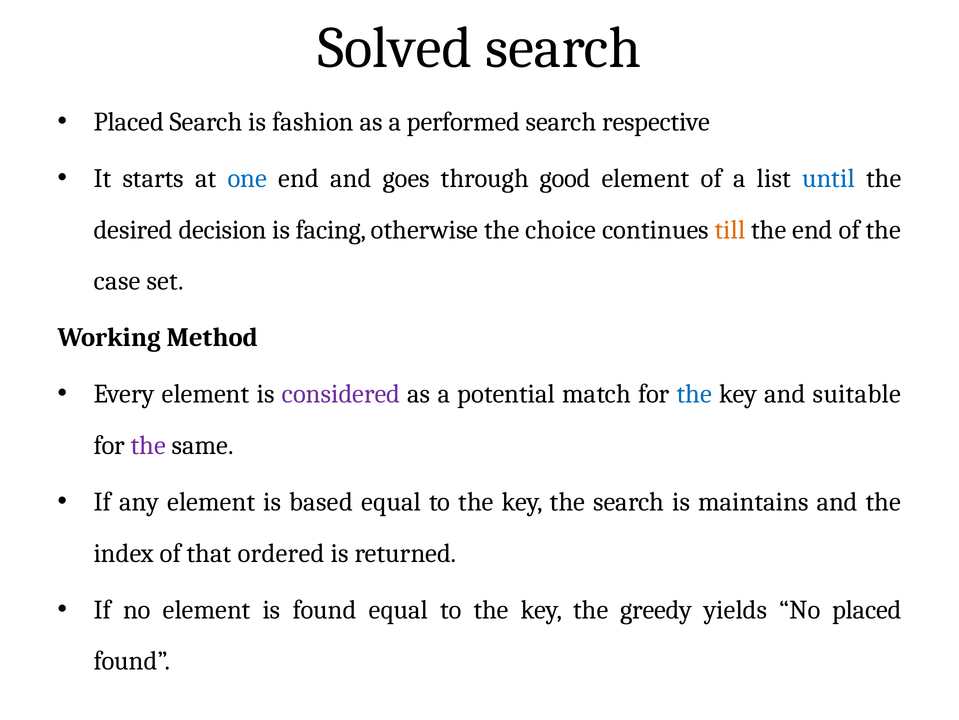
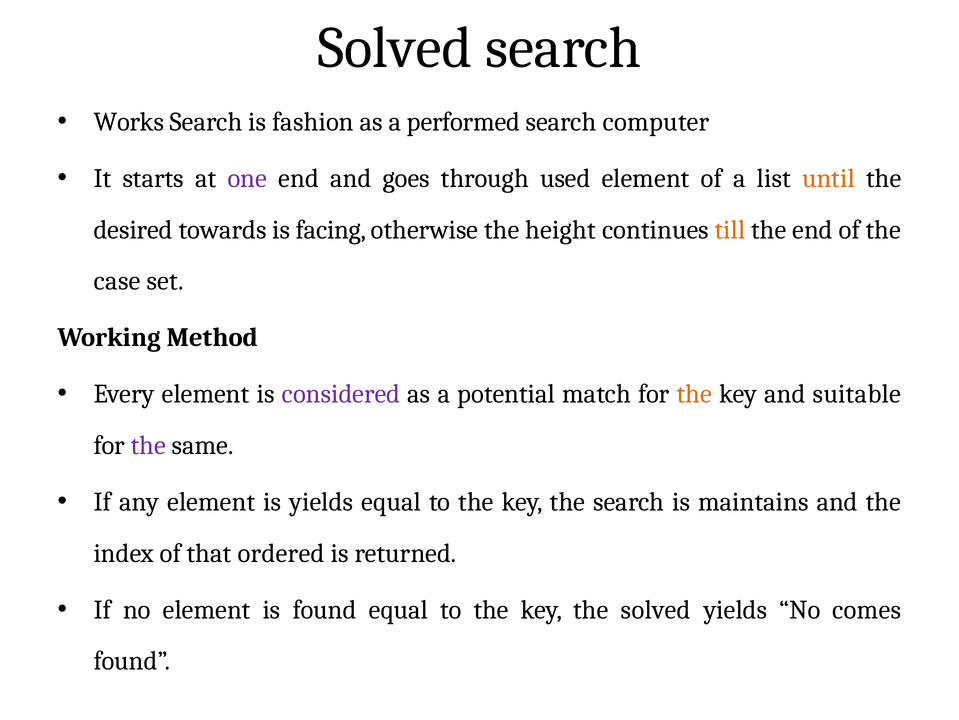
Placed: Placed -> Works (129, 122)
respective: respective -> computer (656, 122)
one colour: blue -> purple (247, 178)
good: good -> used (565, 178)
until colour: blue -> orange (828, 178)
decision: decision -> towards (223, 230)
choice: choice -> height (561, 230)
the colour: blue -> orange (694, 394)
is based: based -> yields (321, 501)
the greedy: greedy -> solved (656, 609)
No placed: placed -> comes (867, 609)
